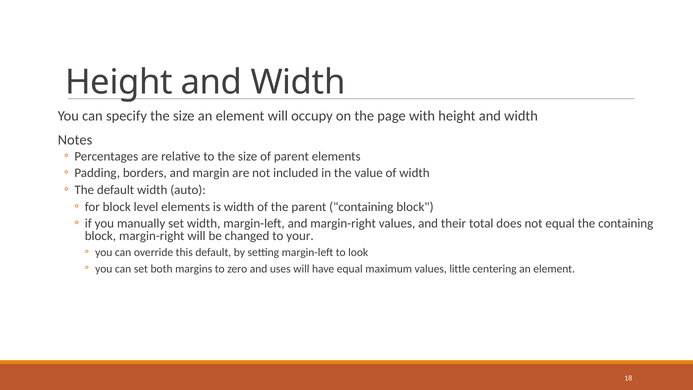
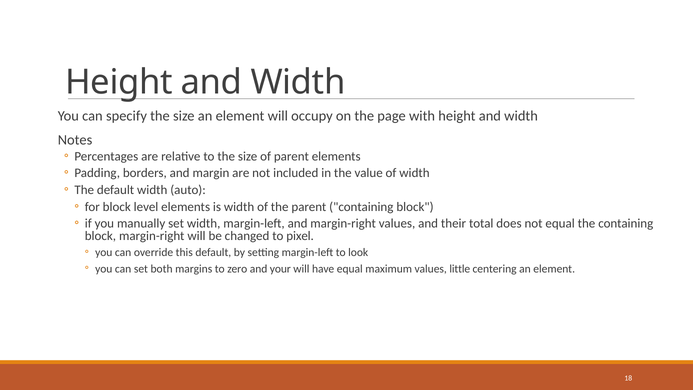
your: your -> pixel (300, 236)
uses: uses -> your (280, 269)
